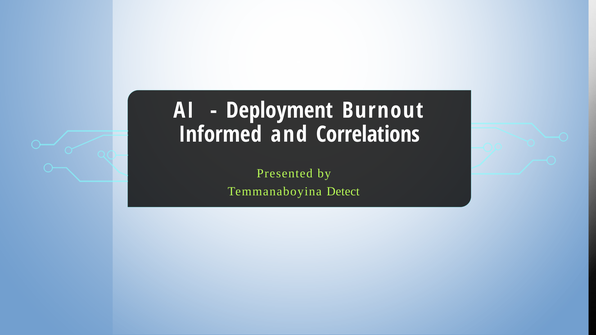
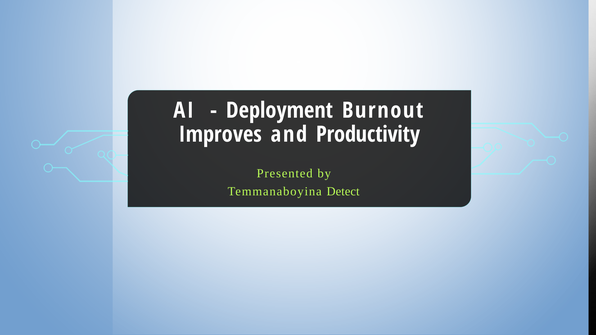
Informed: Informed -> Improves (220, 135)
Correlations: Correlations -> Productivity (368, 135)
